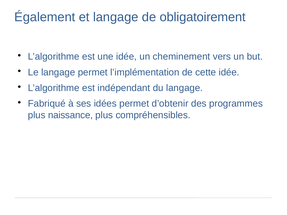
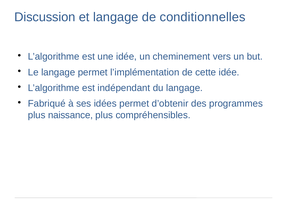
Également: Également -> Discussion (45, 17)
obligatoirement: obligatoirement -> conditionnelles (203, 17)
